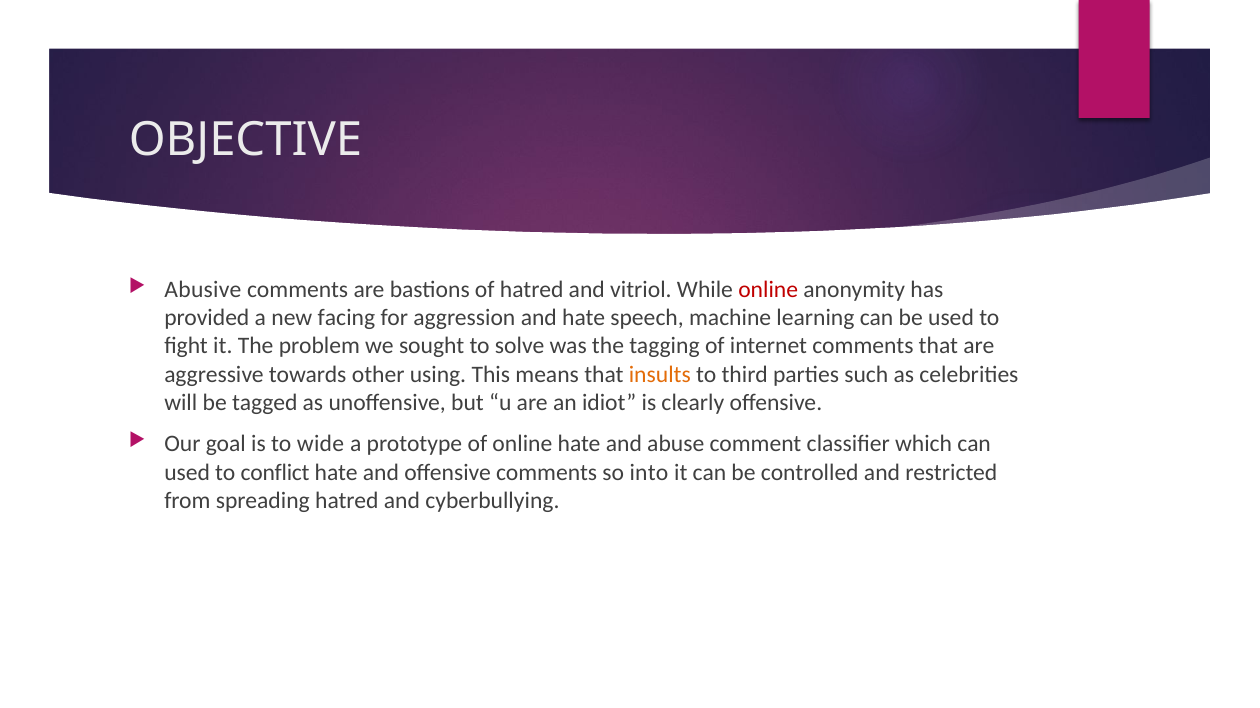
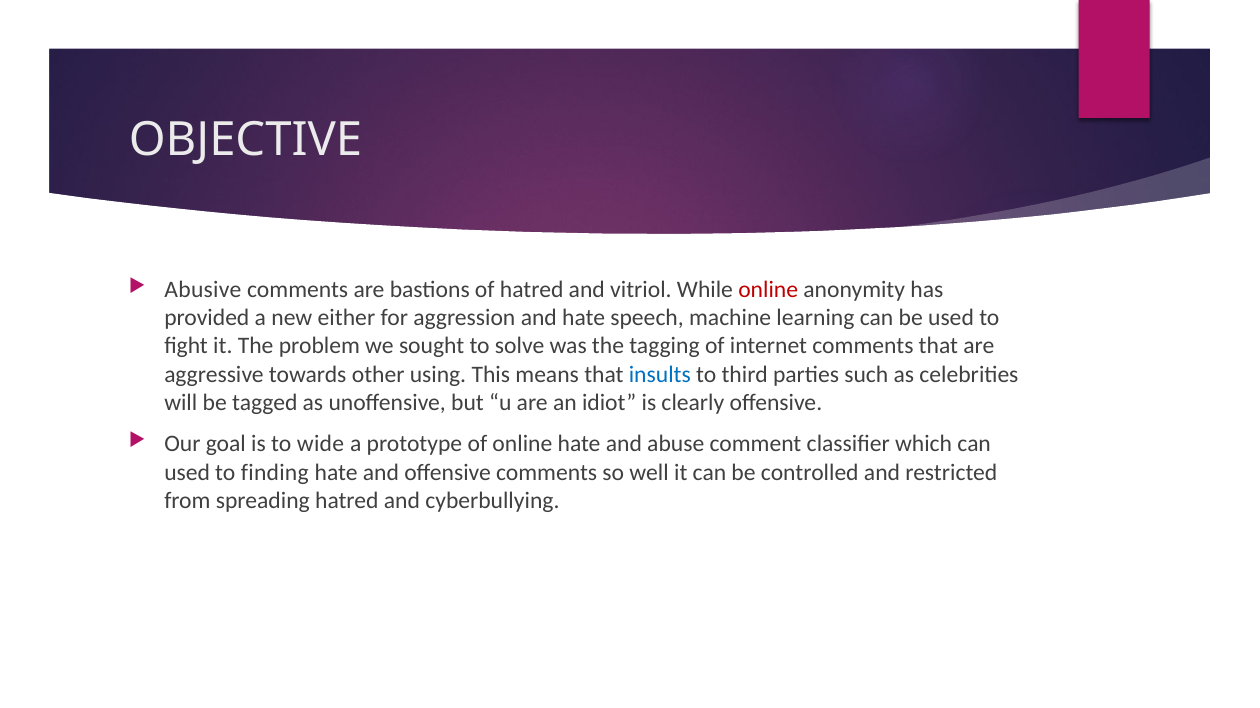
facing: facing -> either (346, 318)
insults colour: orange -> blue (660, 375)
conflict: conflict -> finding (275, 473)
into: into -> well (649, 473)
